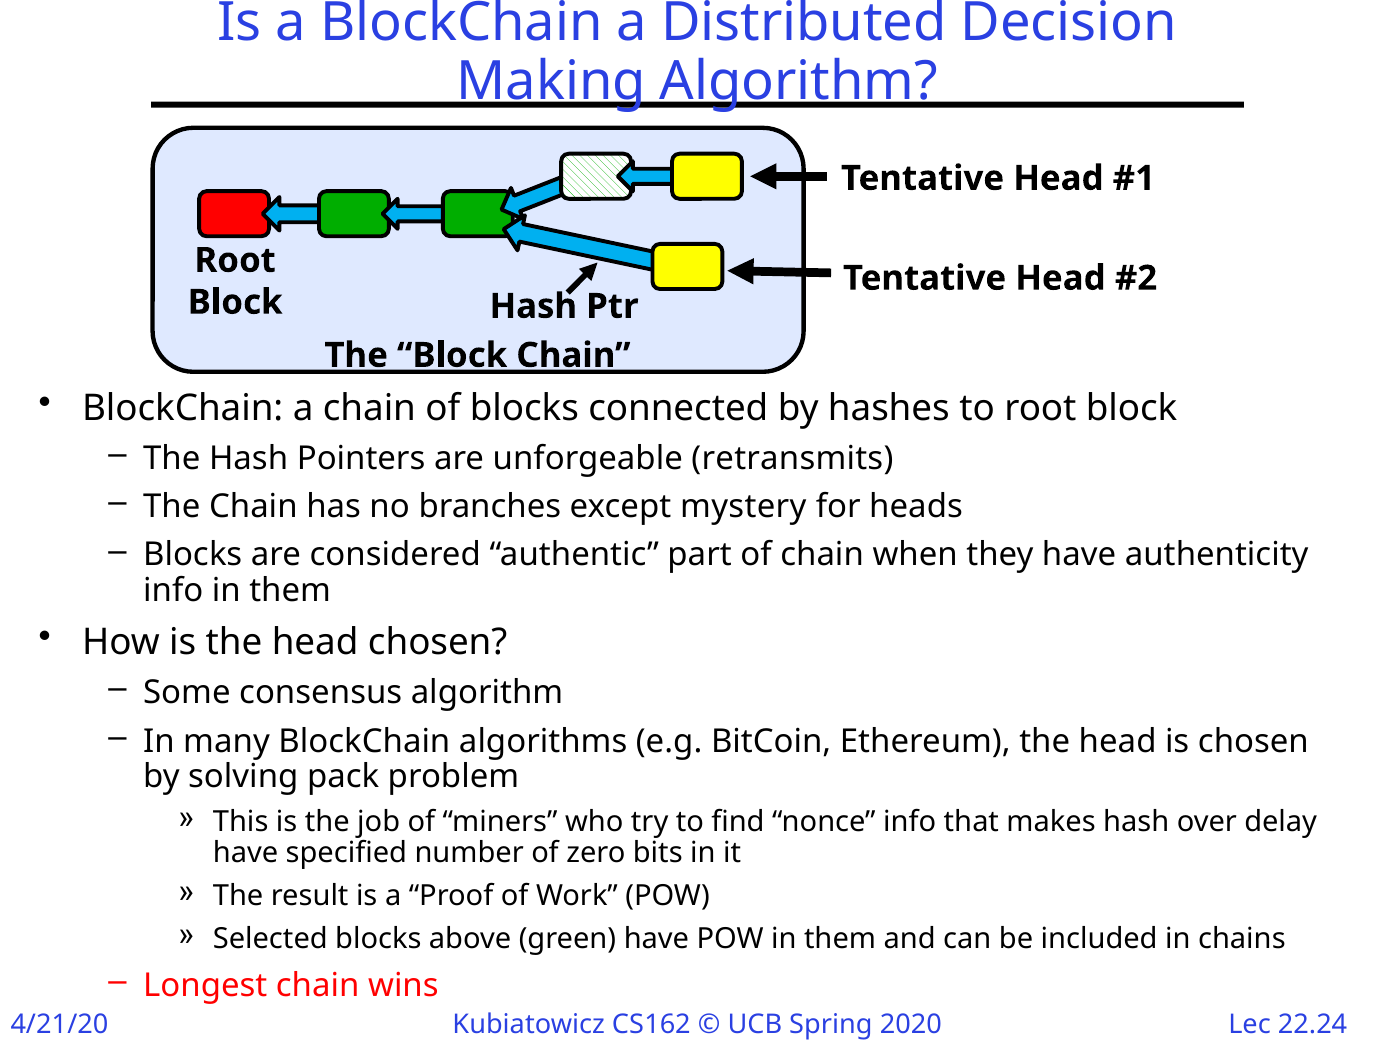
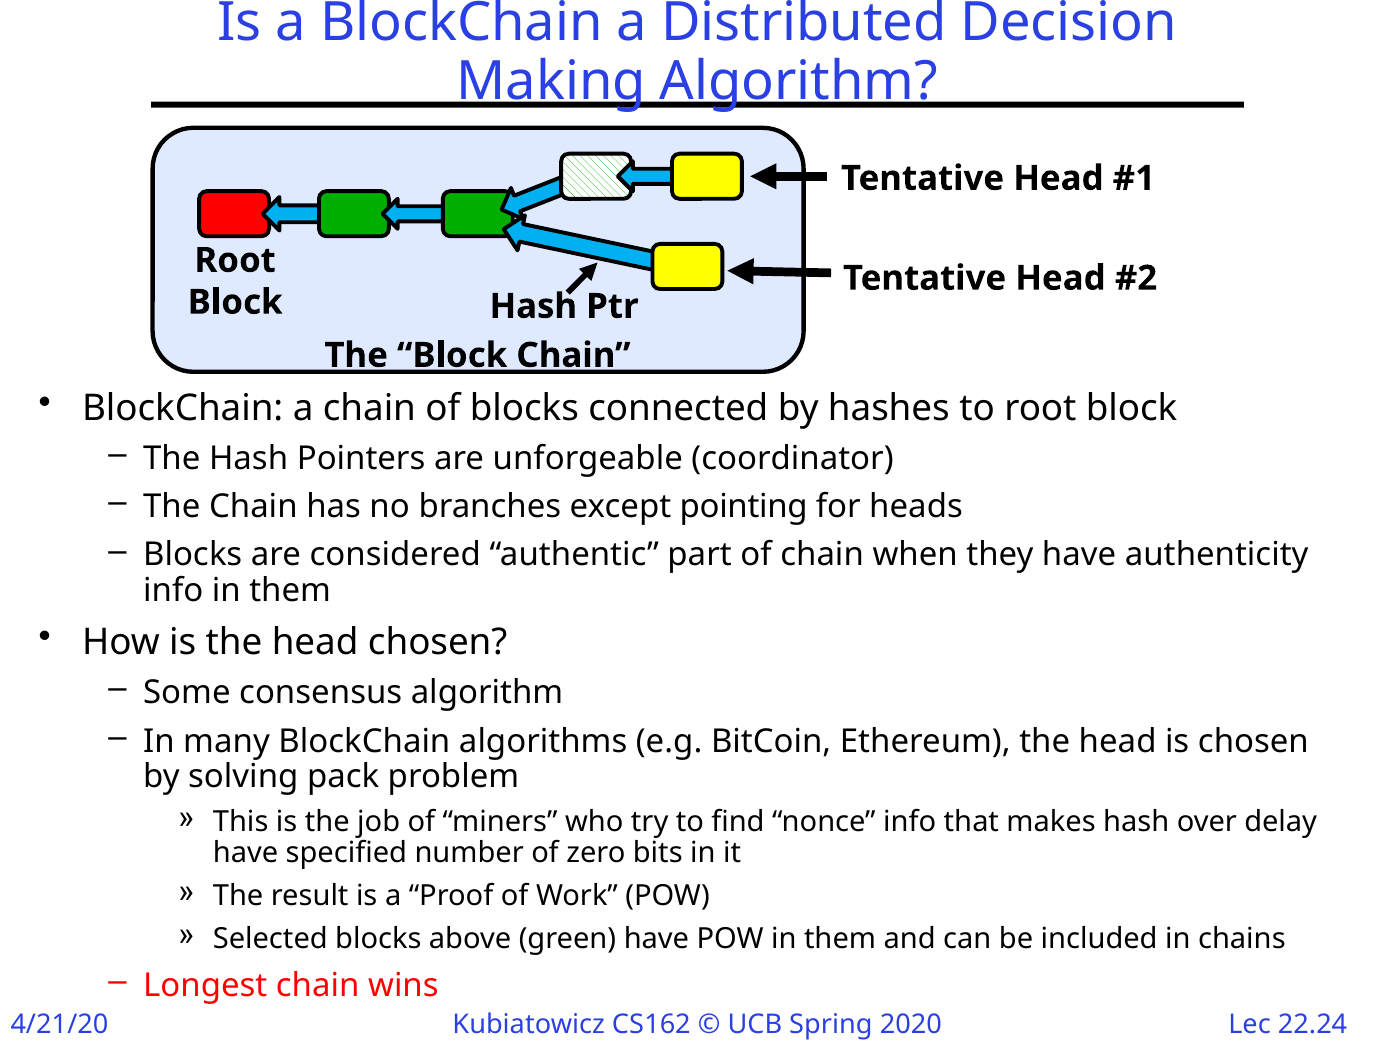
retransmits: retransmits -> coordinator (793, 458)
mystery: mystery -> pointing (744, 507)
